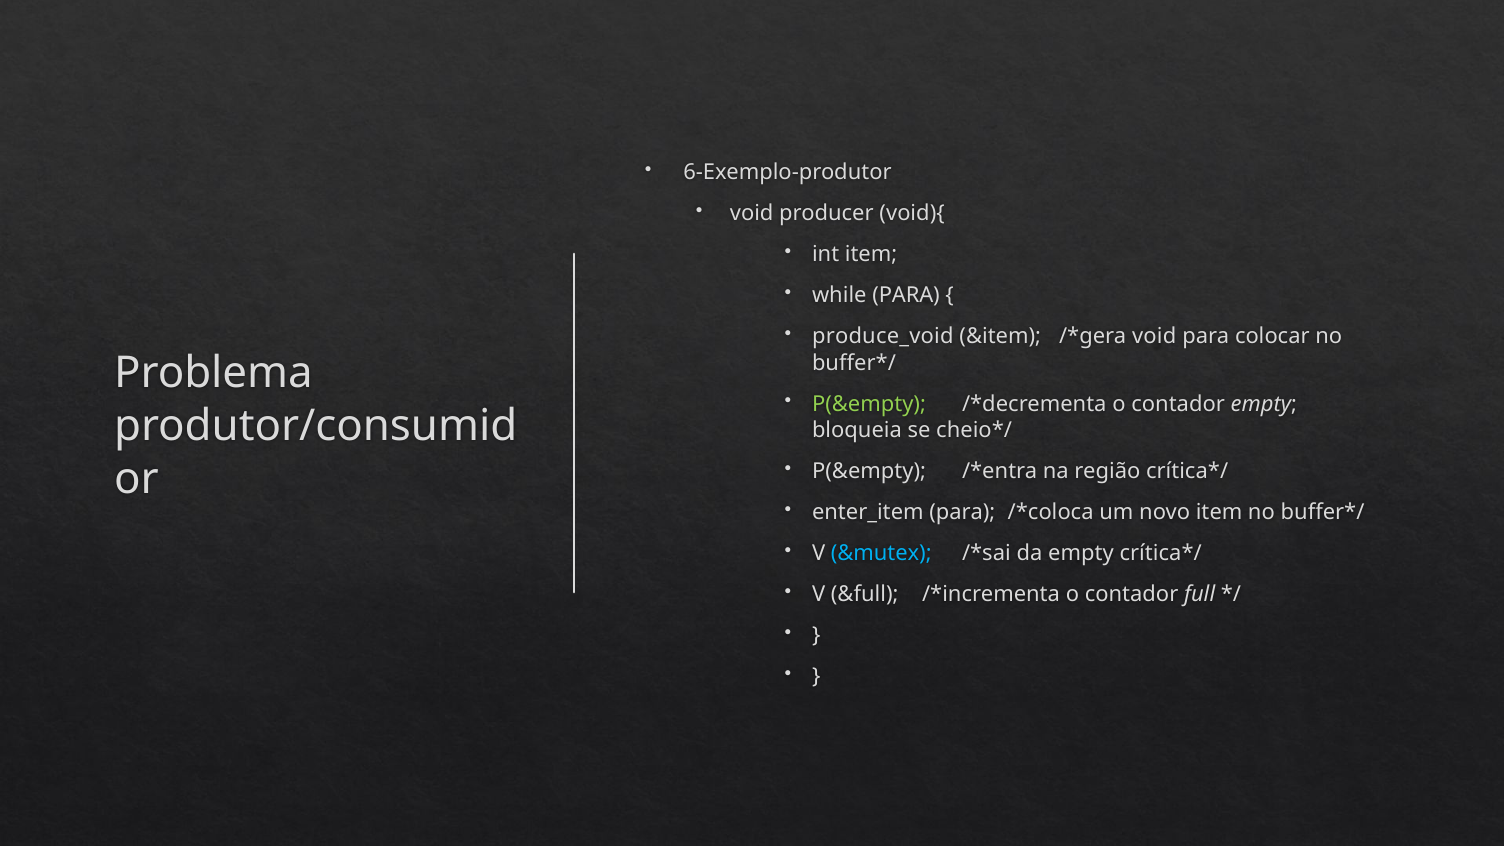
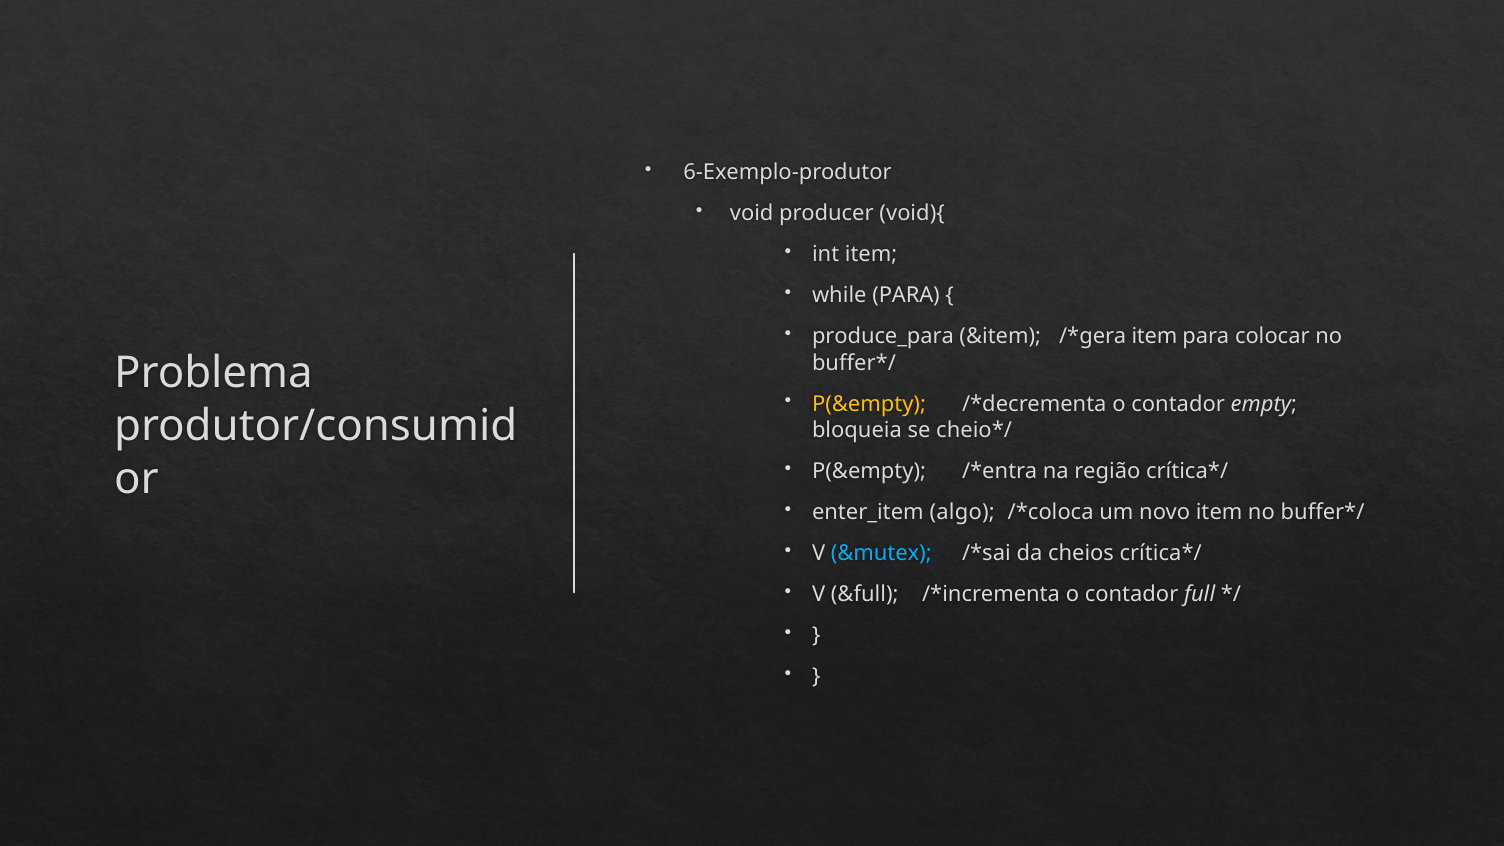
produce_void: produce_void -> produce_para (883, 337)
void: void -> item (1154, 337)
P(&empty colour: light green -> yellow (869, 404)
enter_item para: para -> algo (962, 512)
da empty: empty -> cheios (1081, 554)
